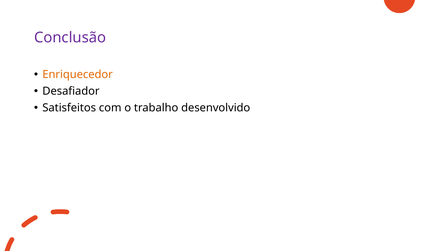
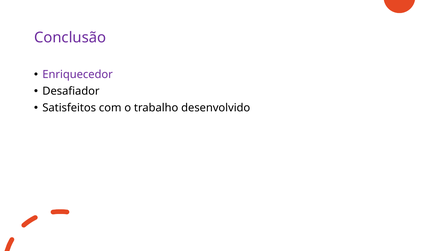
Enriquecedor colour: orange -> purple (78, 74)
